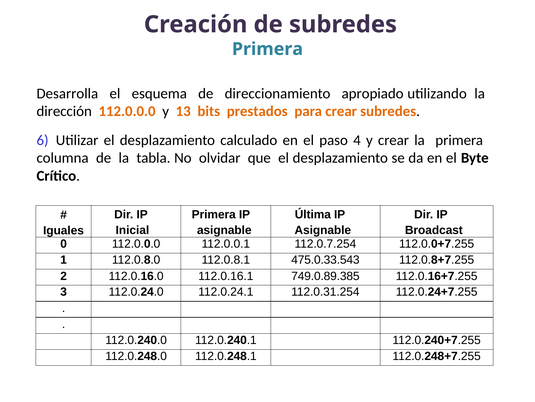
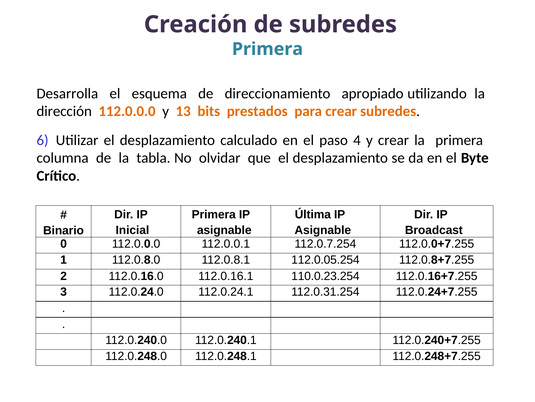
Iguales: Iguales -> Binario (63, 230)
475.0.33.543: 475.0.33.543 -> 112.0.05.254 (325, 259)
749.0.89.385: 749.0.89.385 -> 110.0.23.254 (325, 276)
